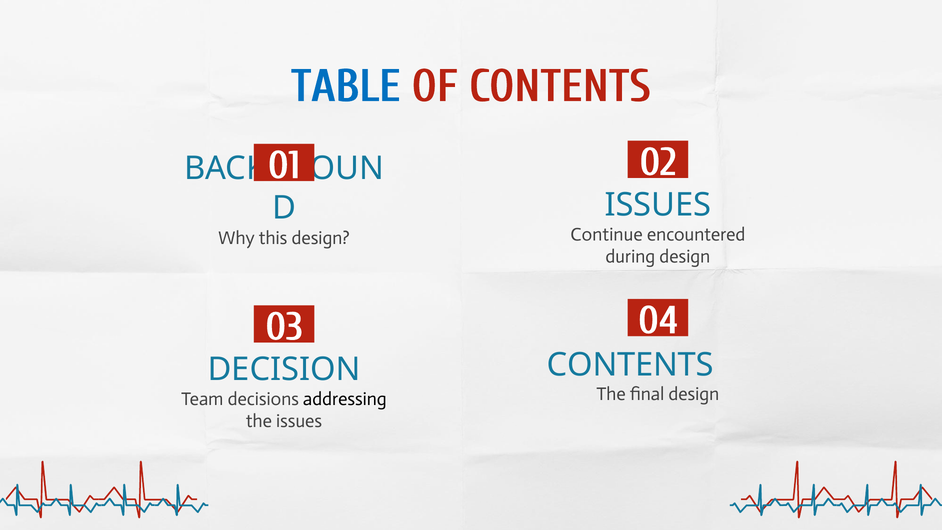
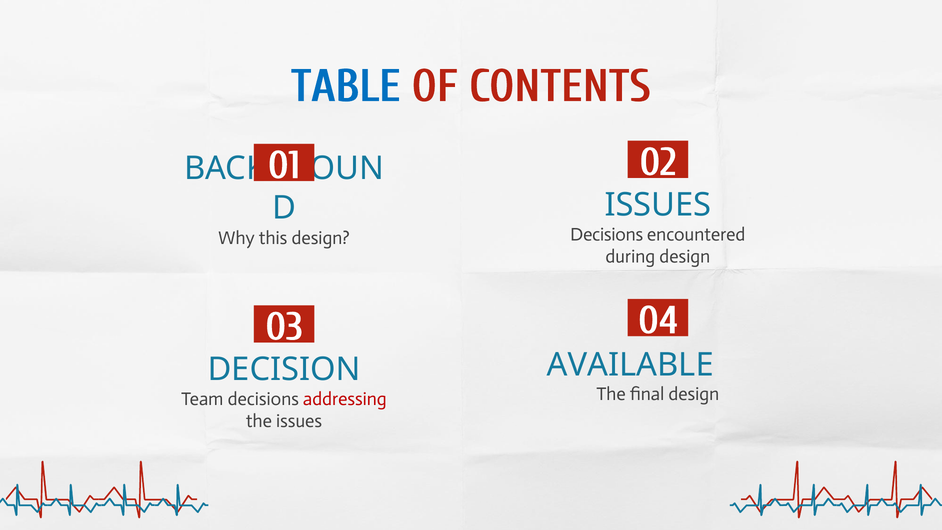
Continue: Continue -> Decisions (607, 235)
CONTENTS: CONTENTS -> AVAILABLE (630, 365)
addressing colour: black -> red (345, 399)
